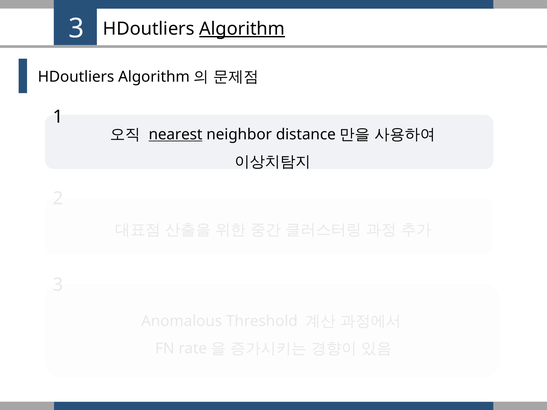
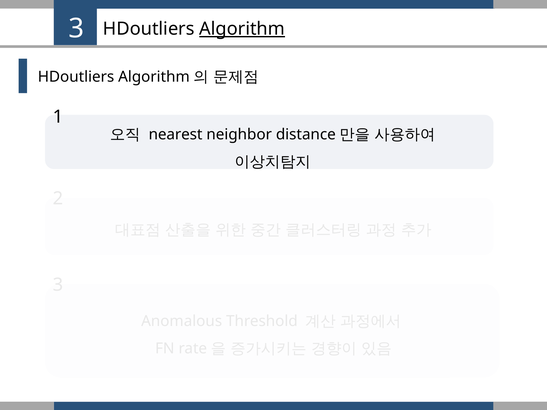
nearest underline: present -> none (176, 135)
